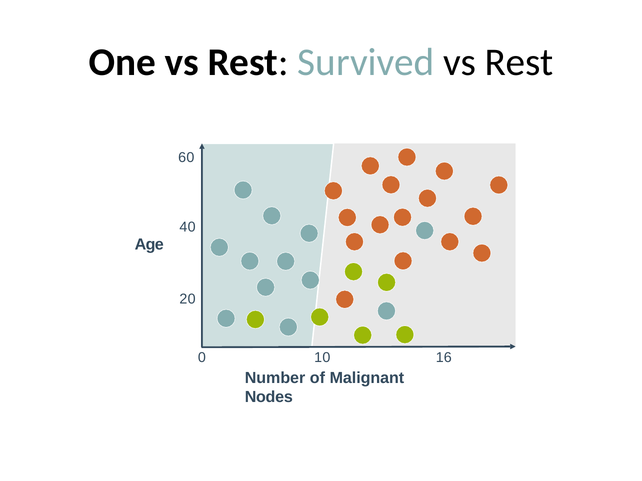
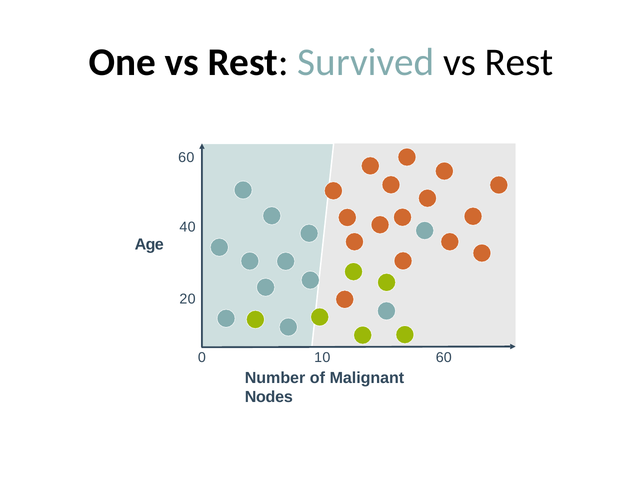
10 16: 16 -> 60 (444, 358)
